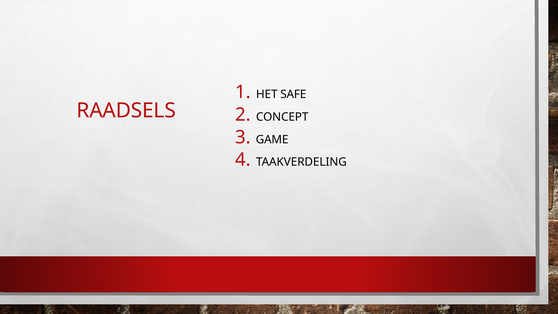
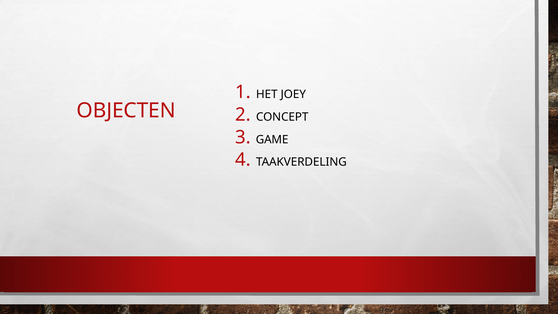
SAFE: SAFE -> JOEY (293, 94)
RAADSELS: RAADSELS -> OBJECTEN (126, 110)
